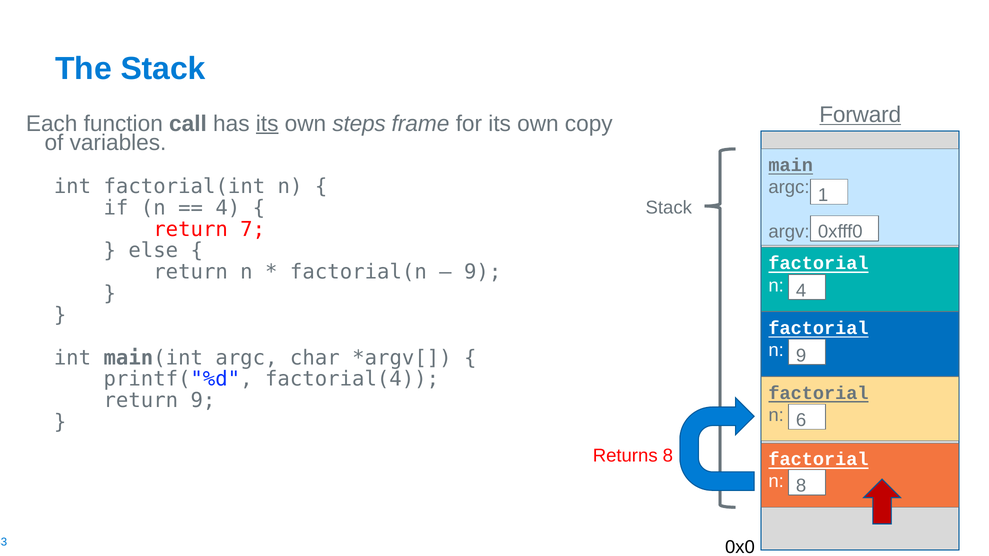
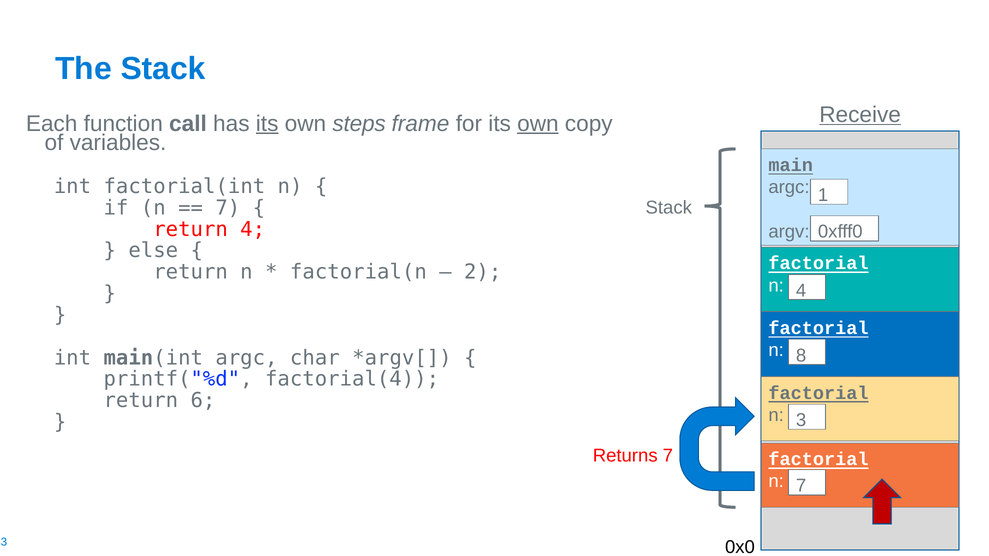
Forward: Forward -> Receive (860, 115)
own underline: none -> present (538, 124)
4: 4 -> 7 (228, 208)
return 7: 7 -> 4 (253, 229)
9: 9 -> 2 (483, 272)
n 9: 9 -> 8 (801, 356)
return 9: 9 -> 6 (203, 401)
6: 6 -> 3 (801, 420)
Returns 8: 8 -> 7 (668, 456)
n 8: 8 -> 7 (801, 486)
